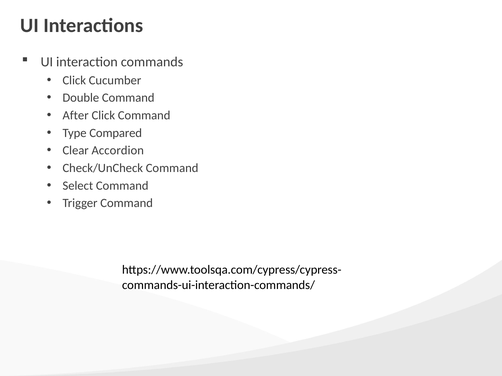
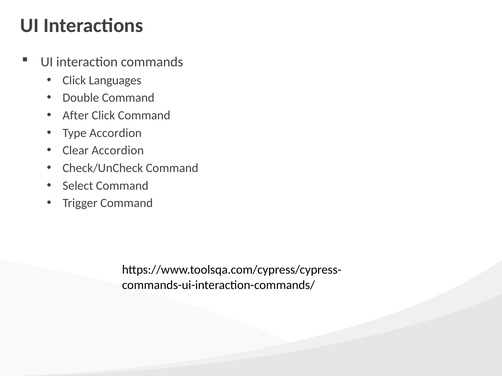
Cucumber: Cucumber -> Languages (115, 80)
Type Compared: Compared -> Accordion (116, 133)
